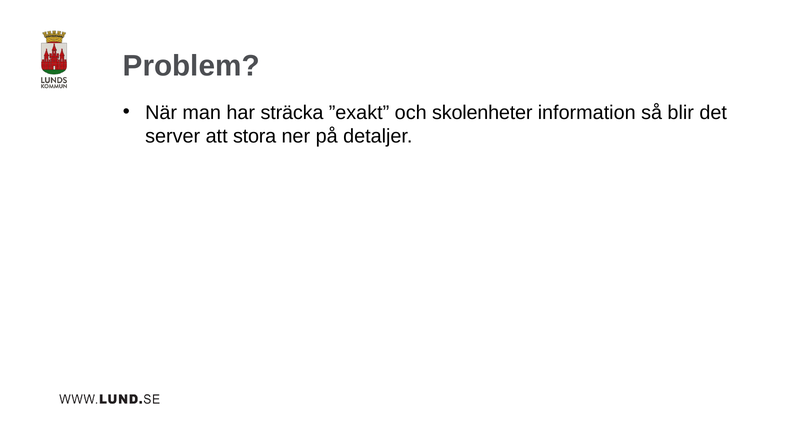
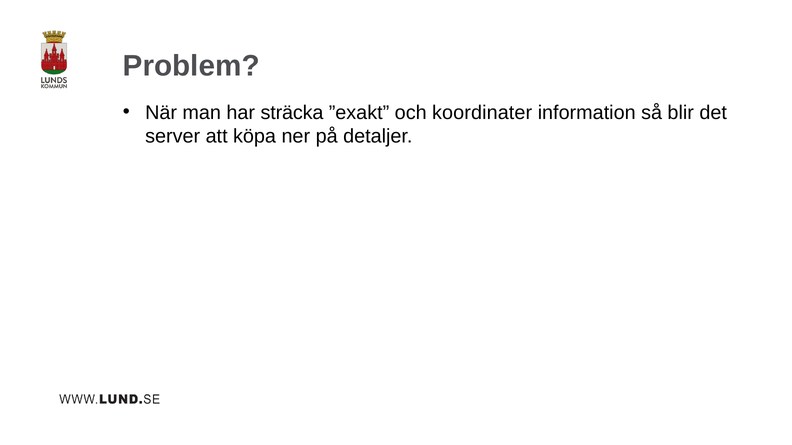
skolenheter: skolenheter -> koordinater (482, 113)
stora: stora -> köpa (255, 136)
